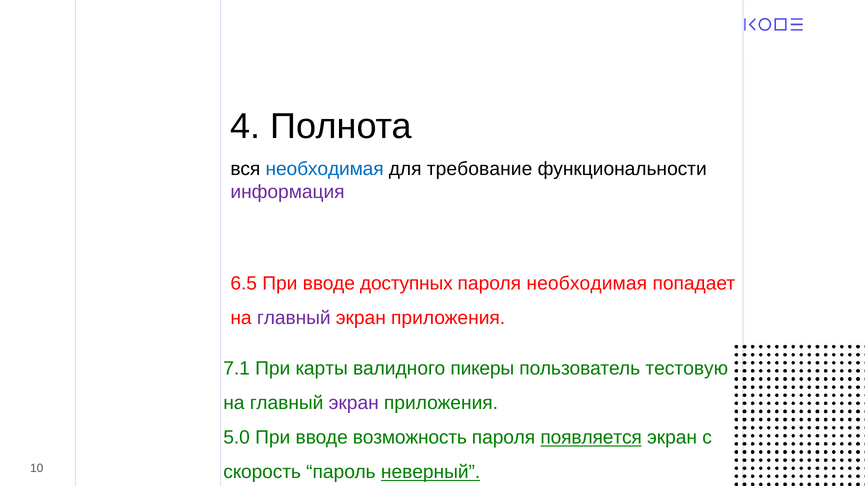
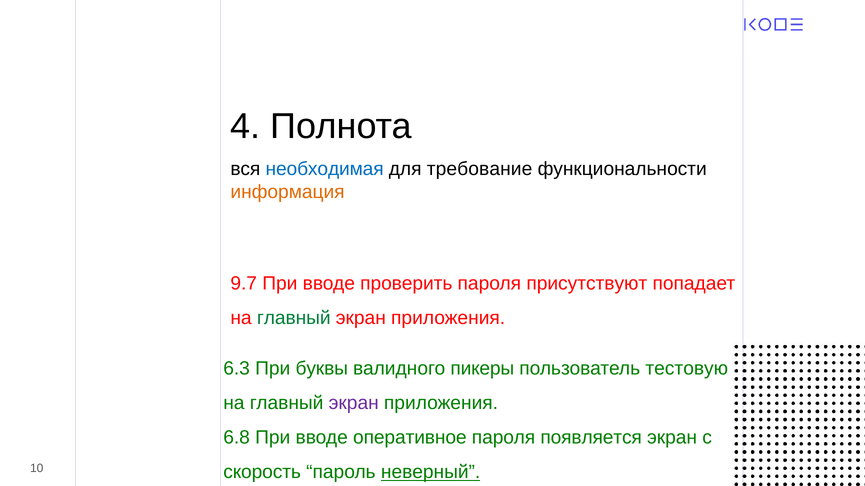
информация colour: purple -> orange (288, 192)
6.5: 6.5 -> 9.7 (244, 284)
доступных: доступных -> проверить (406, 284)
пароля необходимая: необходимая -> присутствуют (587, 284)
главный colour: purple -> green (294, 318)
7.1: 7.1 -> 6.3 (237, 369)
карты: карты -> буквы (322, 369)
5.0: 5.0 -> 6.8 (237, 438)
возможность: возможность -> оперативное (410, 438)
появляется underline: present -> none (591, 438)
